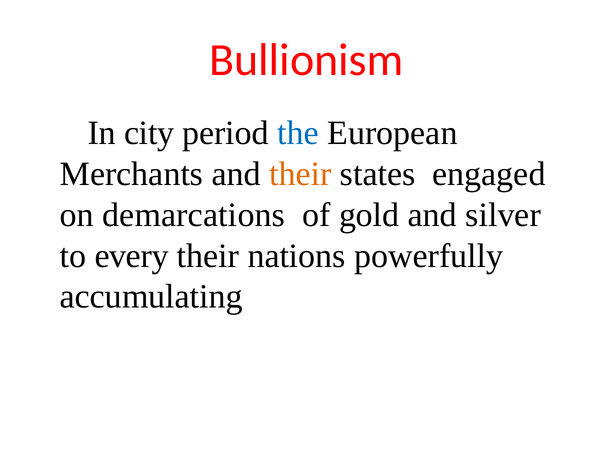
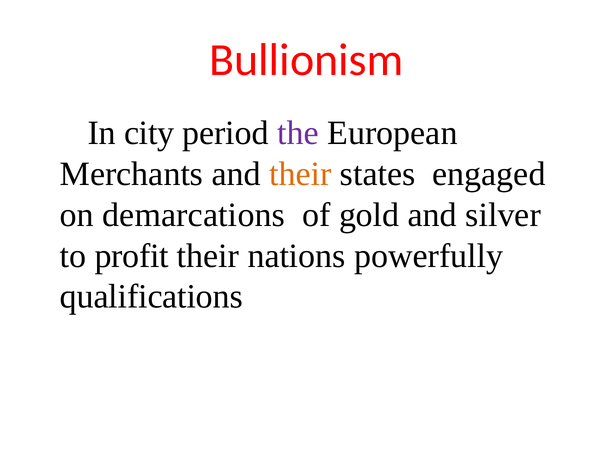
the colour: blue -> purple (298, 133)
every: every -> profit (132, 256)
accumulating: accumulating -> qualifications (151, 296)
